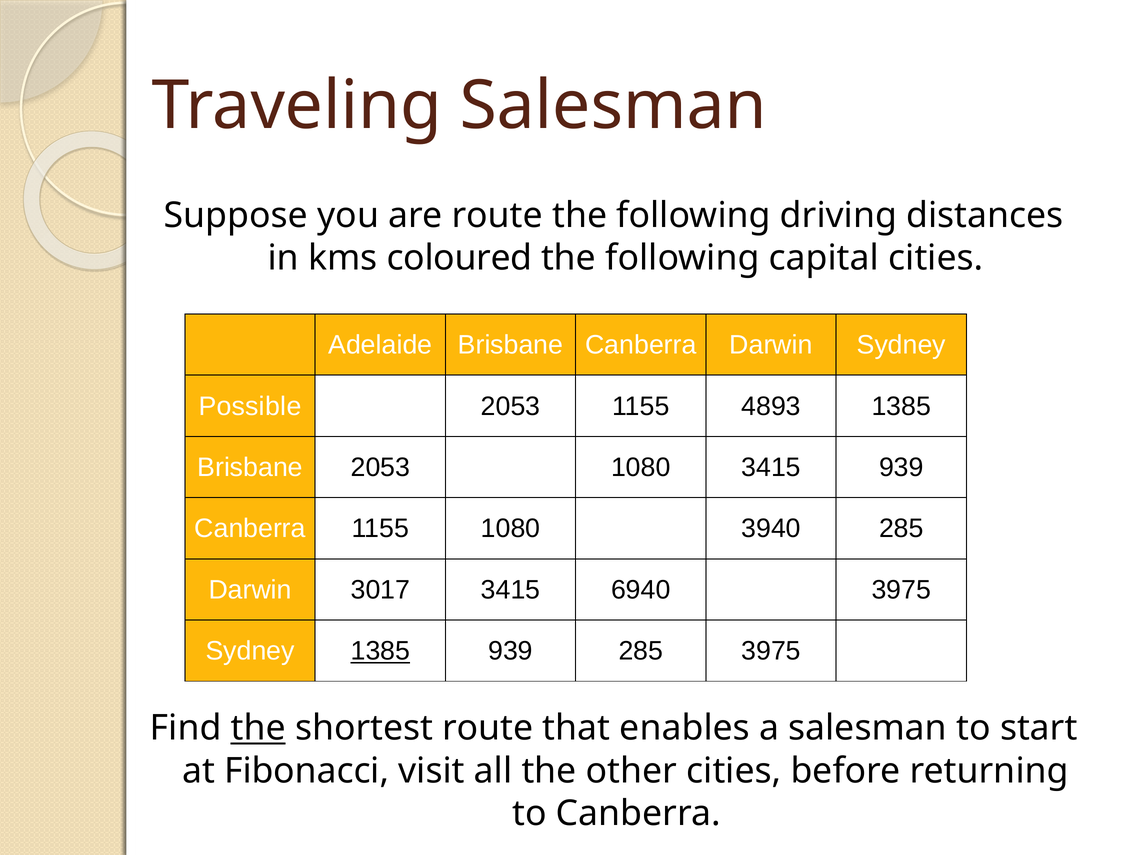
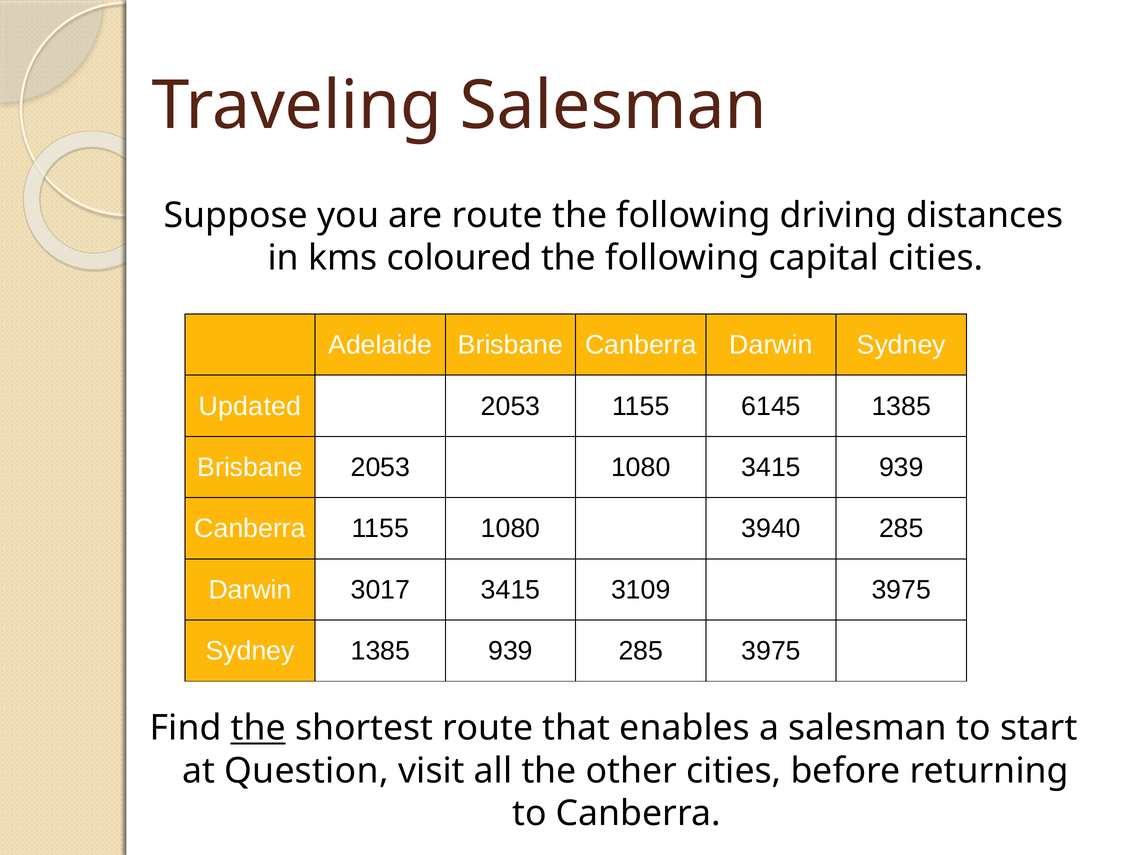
Possible: Possible -> Updated (250, 406)
4893: 4893 -> 6145 (771, 406)
6940: 6940 -> 3109 (641, 590)
1385 underline: present -> none (380, 651)
Fibonacci: Fibonacci -> Question (306, 771)
